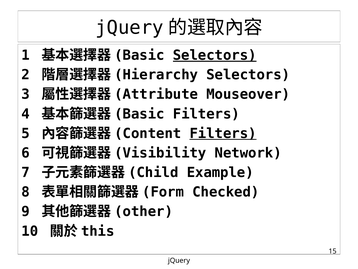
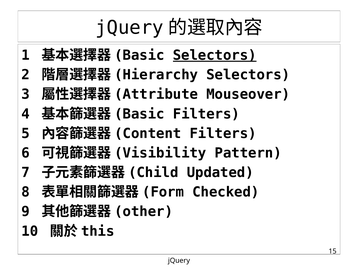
Filters underline: present -> none (223, 133)
Network: Network -> Pattern (248, 153)
Example: Example -> Updated (220, 172)
